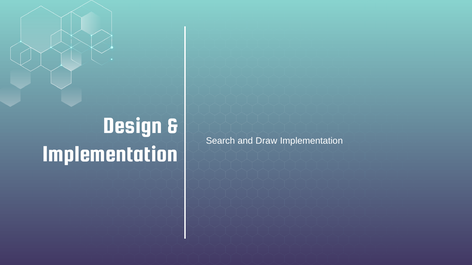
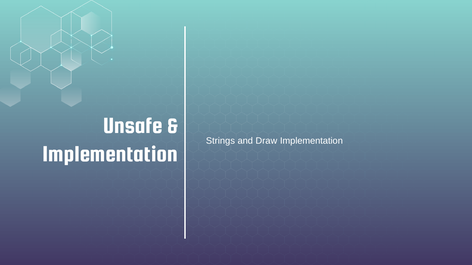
Design: Design -> Unsafe (133, 126)
Search: Search -> Strings (220, 141)
